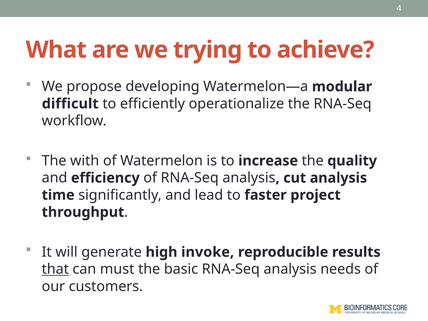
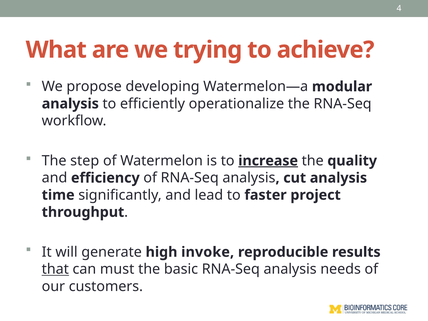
difficult: difficult -> analysis (70, 104)
with: with -> step (85, 161)
increase underline: none -> present (268, 161)
